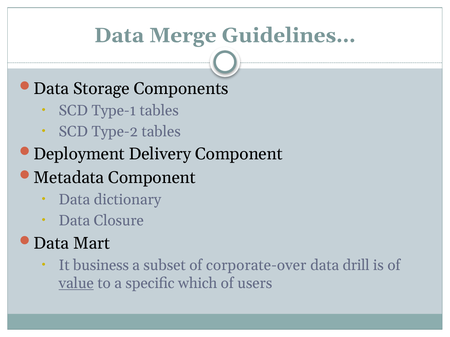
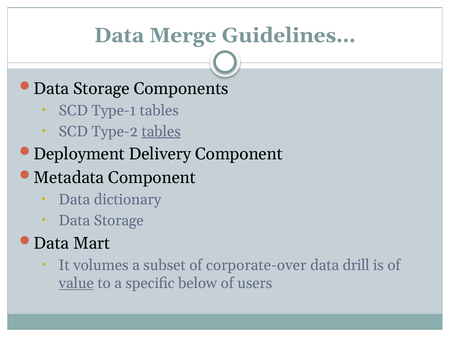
tables underline: none -> present (161, 132)
Closure: Closure -> Storage (119, 221)
business: business -> volumes (101, 266)
which: which -> below (198, 284)
